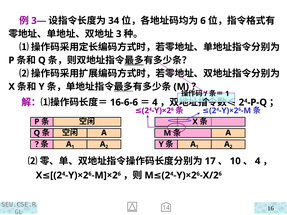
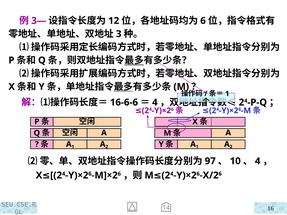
34: 34 -> 12 (114, 21)
17: 17 -> 97 (210, 161)
